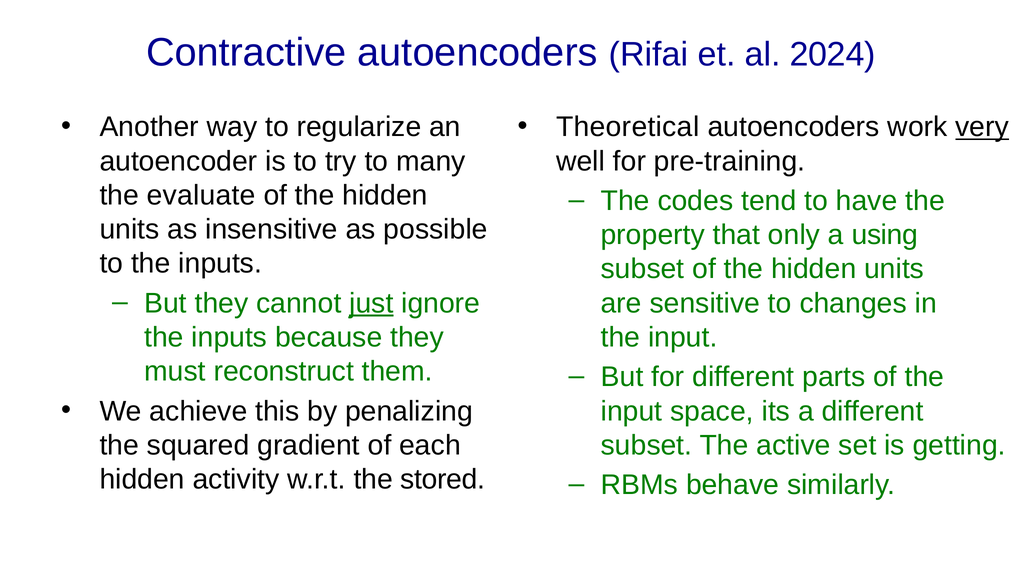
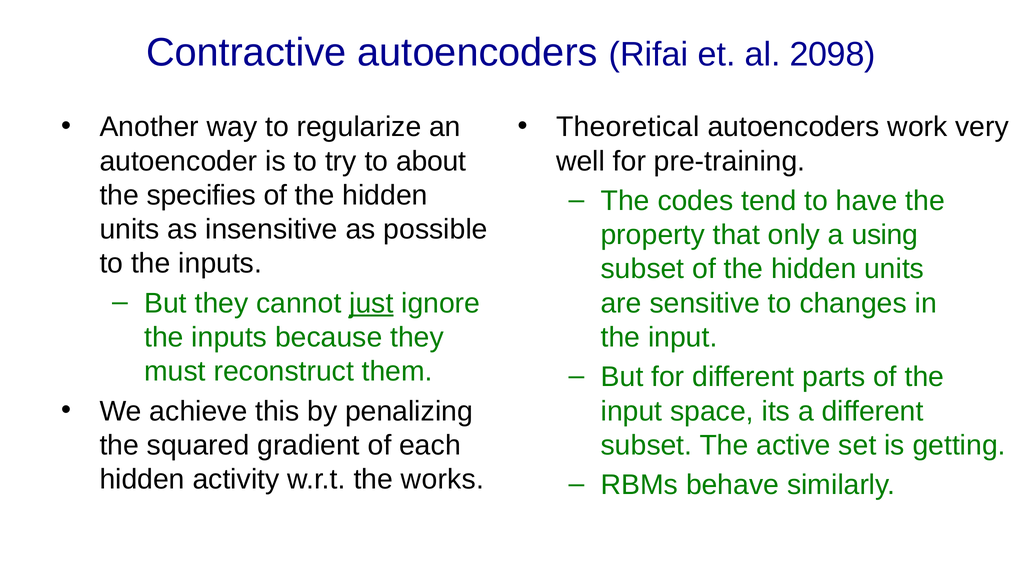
2024: 2024 -> 2098 (833, 54)
very underline: present -> none (982, 127)
many: many -> about (431, 161)
evaluate: evaluate -> specifies (201, 195)
stored: stored -> works (443, 479)
